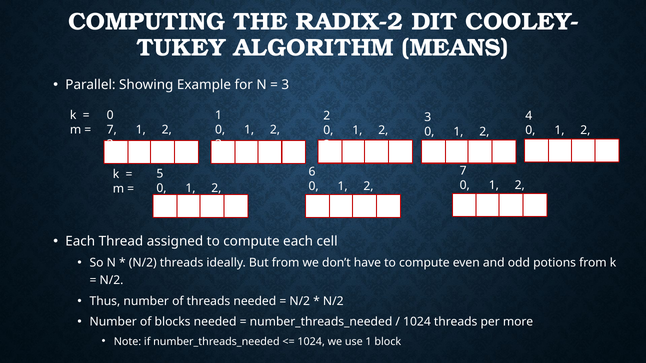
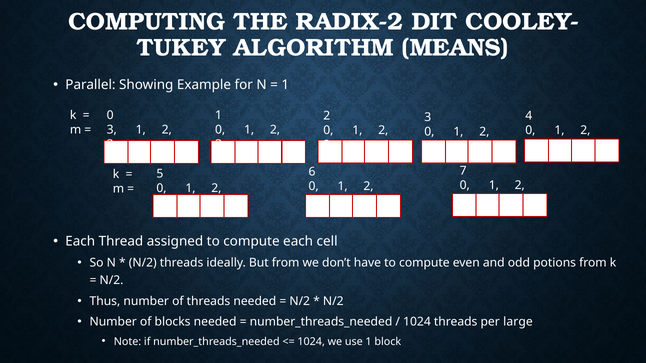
3: 3 -> 1 (285, 85)
7: 7 -> 3 (112, 130)
more: more -> large (518, 322)
